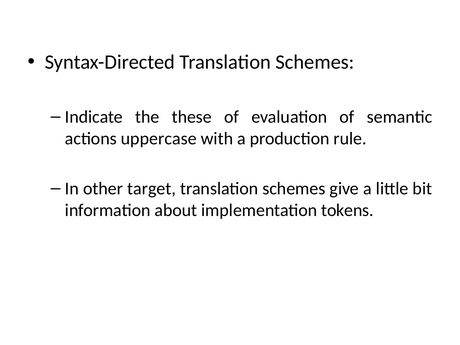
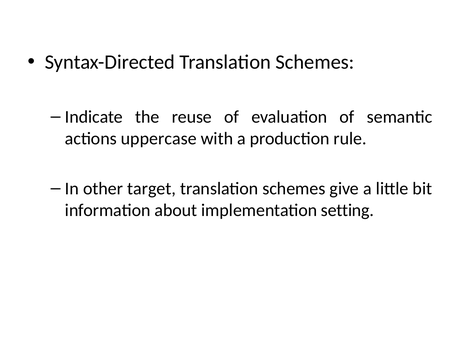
these: these -> reuse (192, 117)
tokens: tokens -> setting (347, 210)
